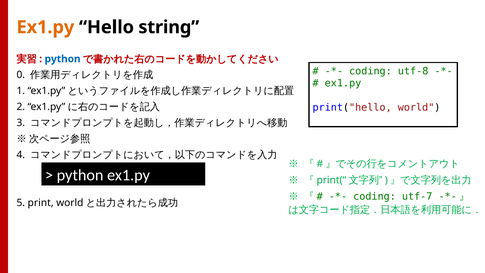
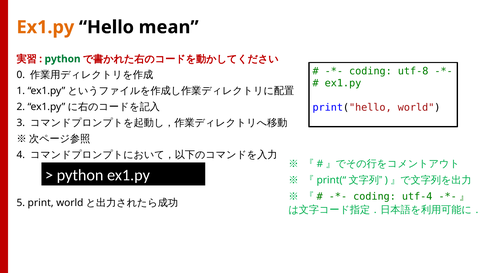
string: string -> mean (169, 27)
python colour: blue -> green (63, 59)
utf-7: utf-7 -> utf-4 (417, 196)
